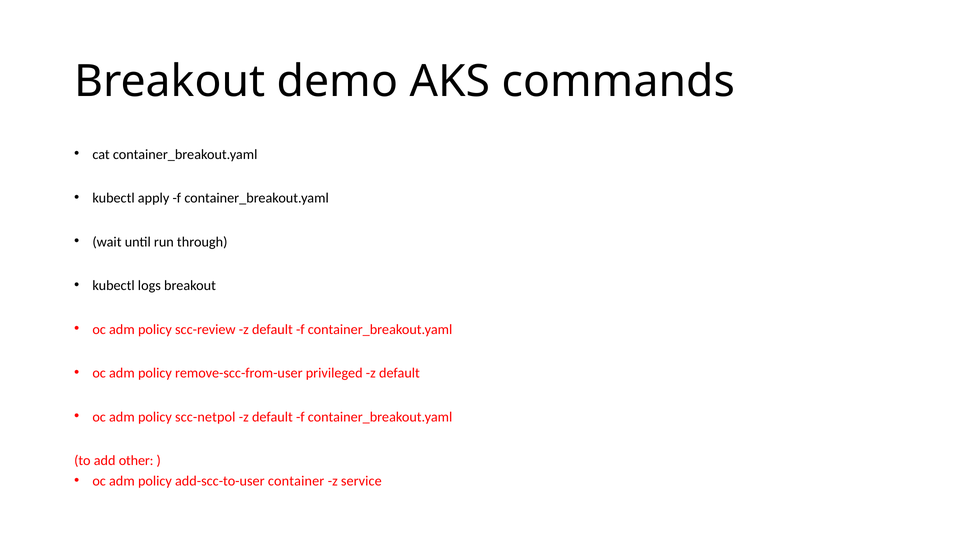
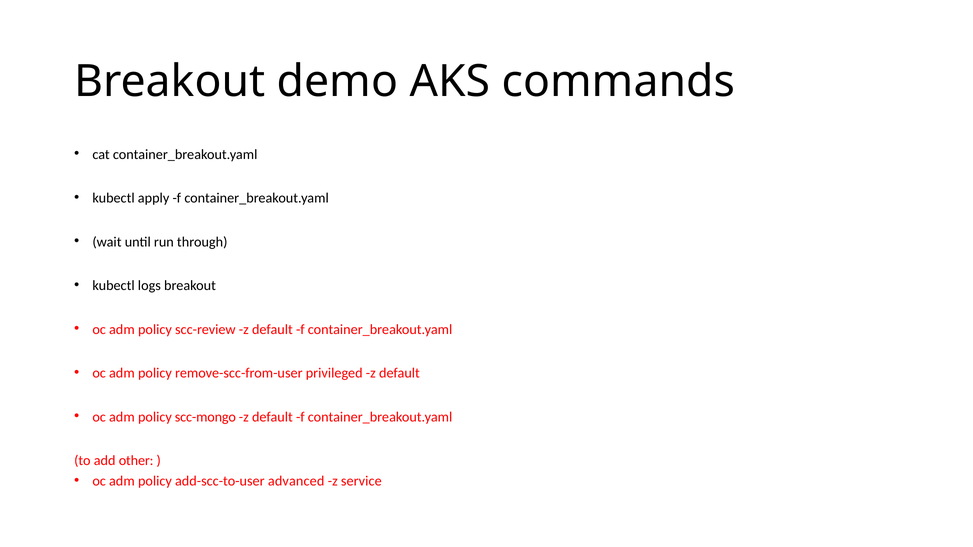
scc-netpol: scc-netpol -> scc-mongo (205, 417)
container: container -> advanced (296, 481)
